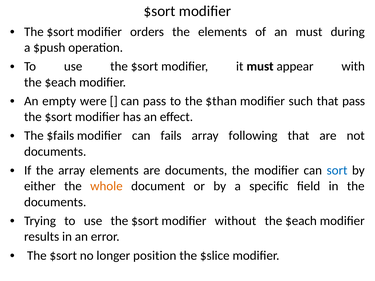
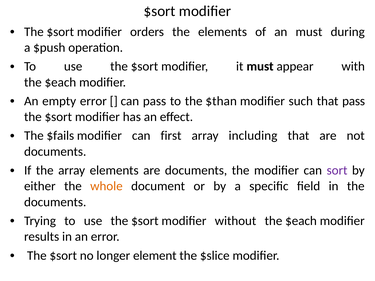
empty were: were -> error (93, 101)
fails: fails -> first (171, 136)
following: following -> including (253, 136)
sort colour: blue -> purple (337, 170)
position: position -> element (155, 256)
